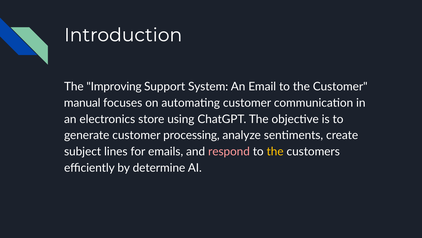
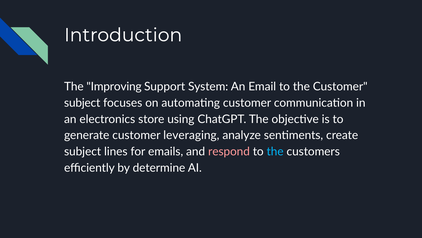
manual: manual -> subject (82, 103)
processing: processing -> leveraging (191, 135)
the colour: yellow -> light blue (275, 151)
